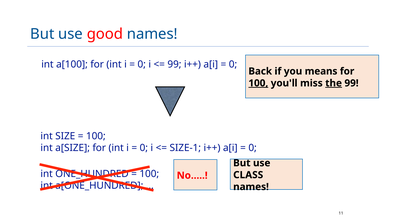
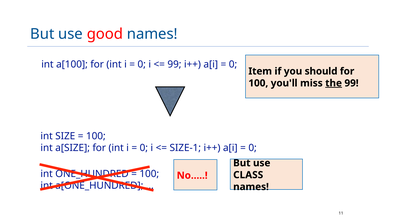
Back: Back -> Item (260, 71)
means: means -> should (321, 71)
100 underline: present -> none (258, 83)
